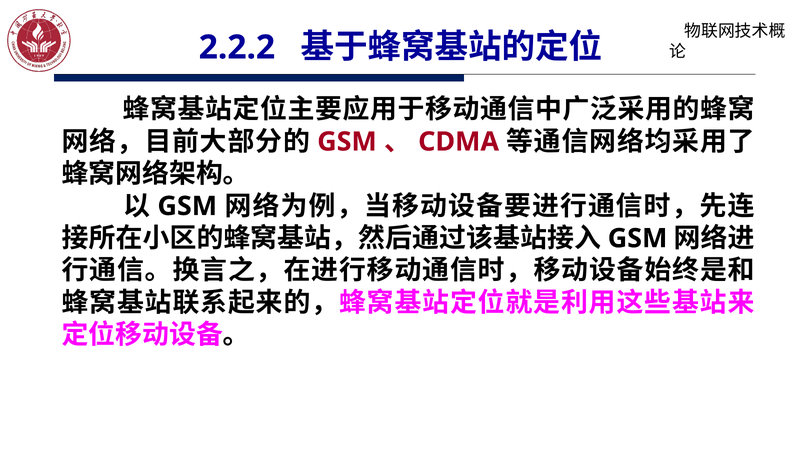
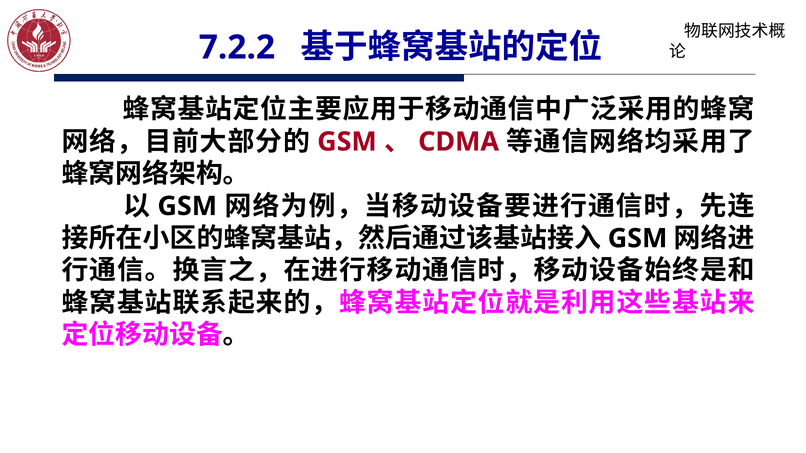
2.2.2: 2.2.2 -> 7.2.2 (237, 47)
